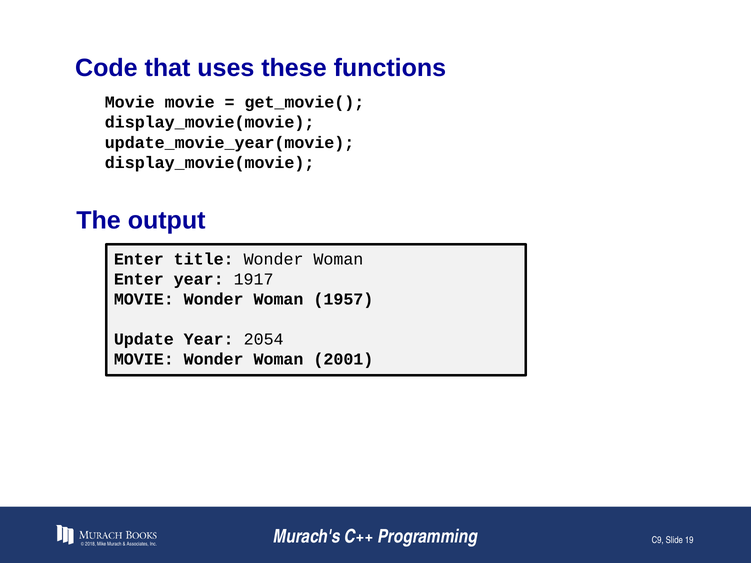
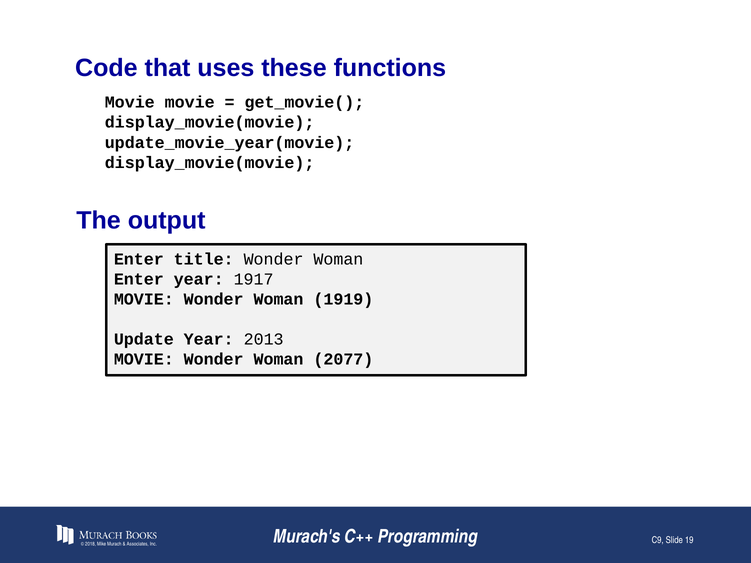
1957: 1957 -> 1919 (343, 299)
2054: 2054 -> 2013 (264, 339)
2001: 2001 -> 2077 (343, 359)
